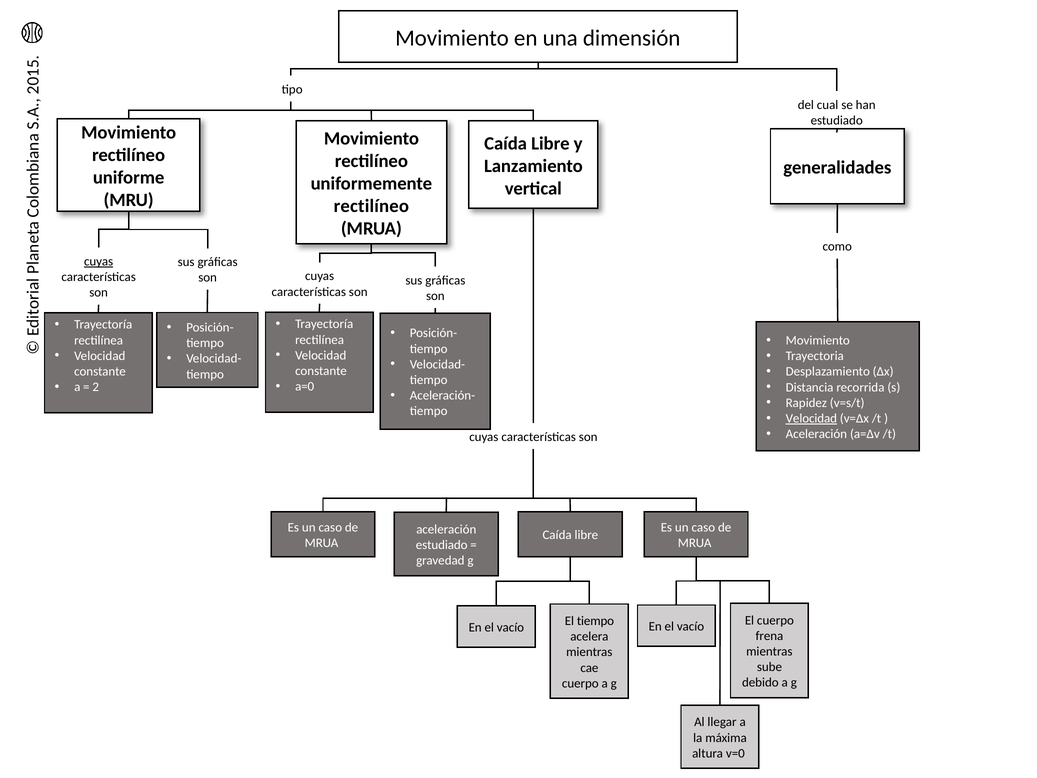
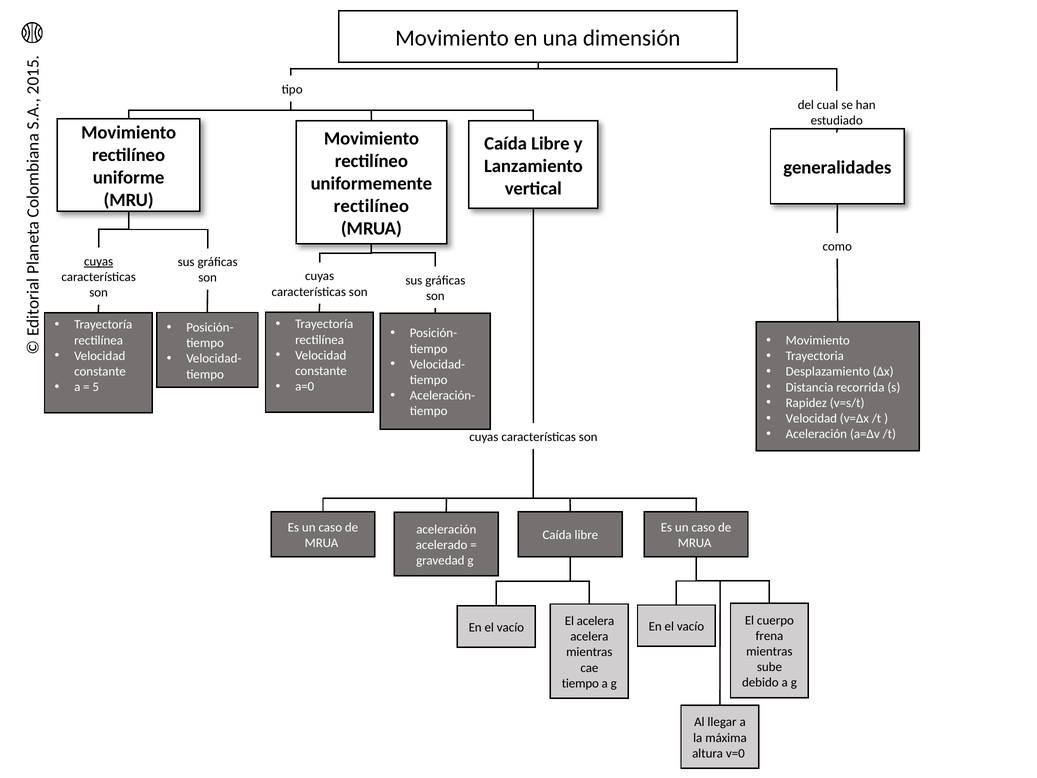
2: 2 -> 5 (96, 387)
Velocidad underline: present -> none (811, 418)
estudiado: estudiado -> acelerado (442, 545)
El tiempo: tiempo -> acelera (595, 621)
cuerpo: cuerpo -> tiempo (580, 683)
